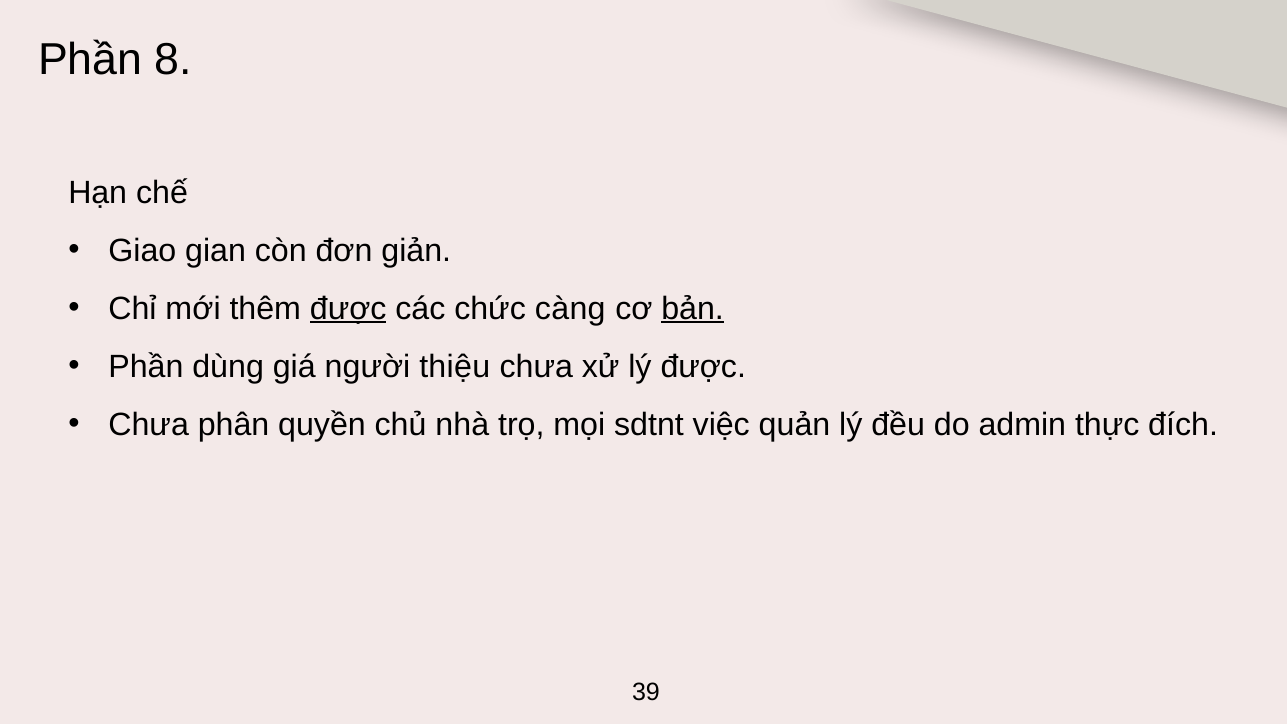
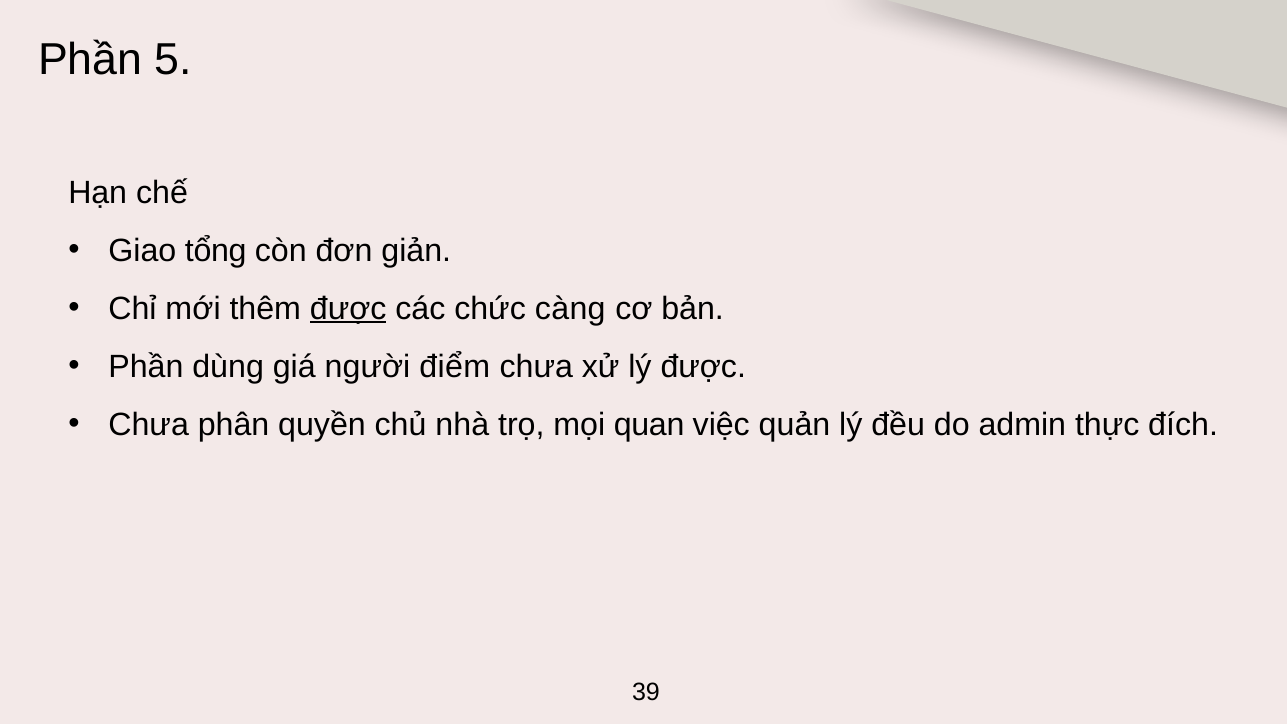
8: 8 -> 5 (173, 60)
gian: gian -> tổng (216, 251)
bản underline: present -> none (693, 309)
thiệu: thiệu -> điểm (455, 366)
sdtnt: sdtnt -> quan (649, 424)
